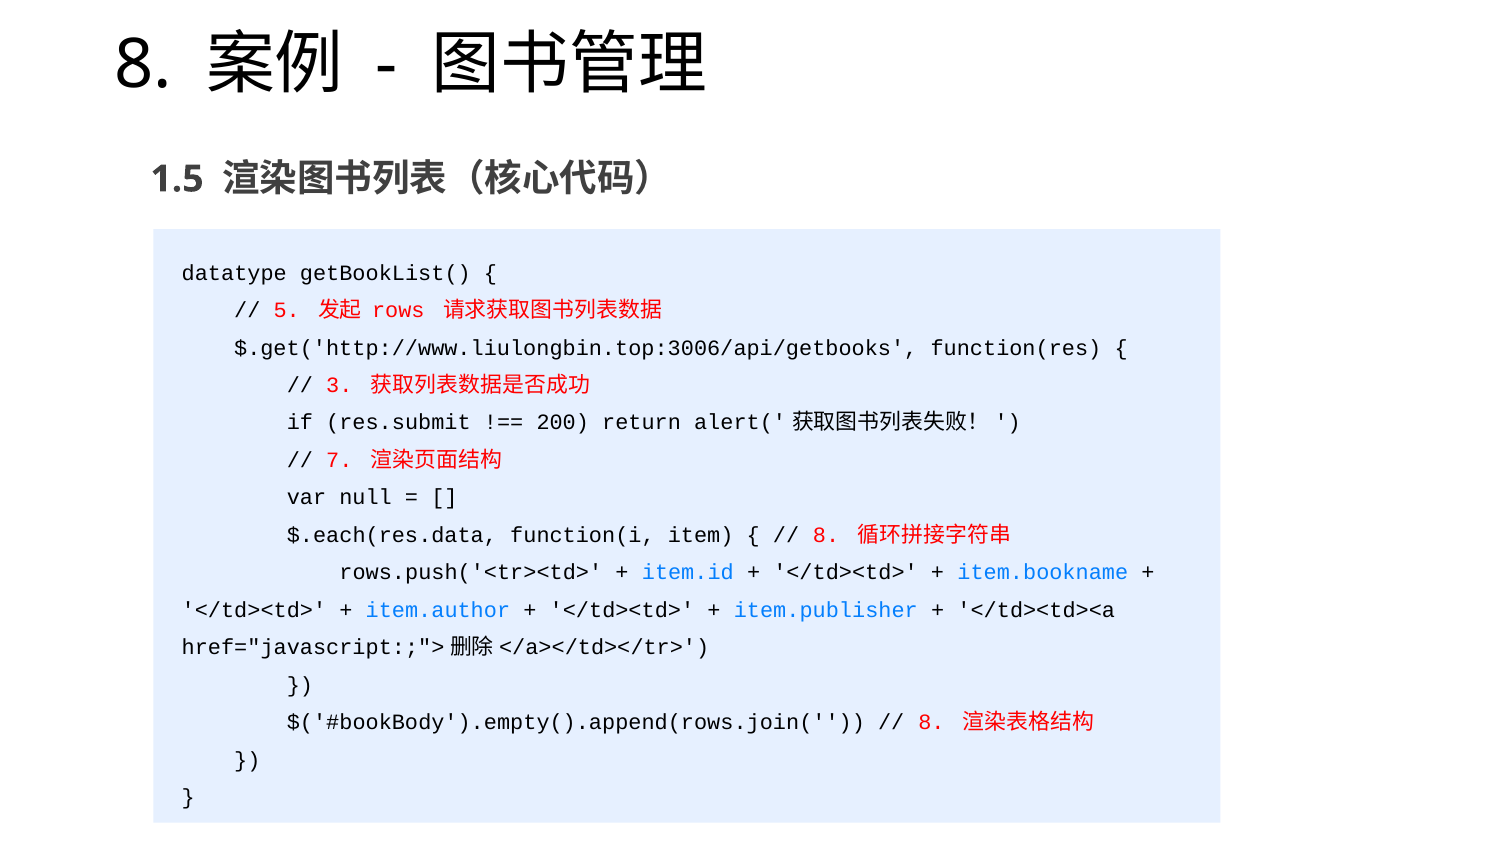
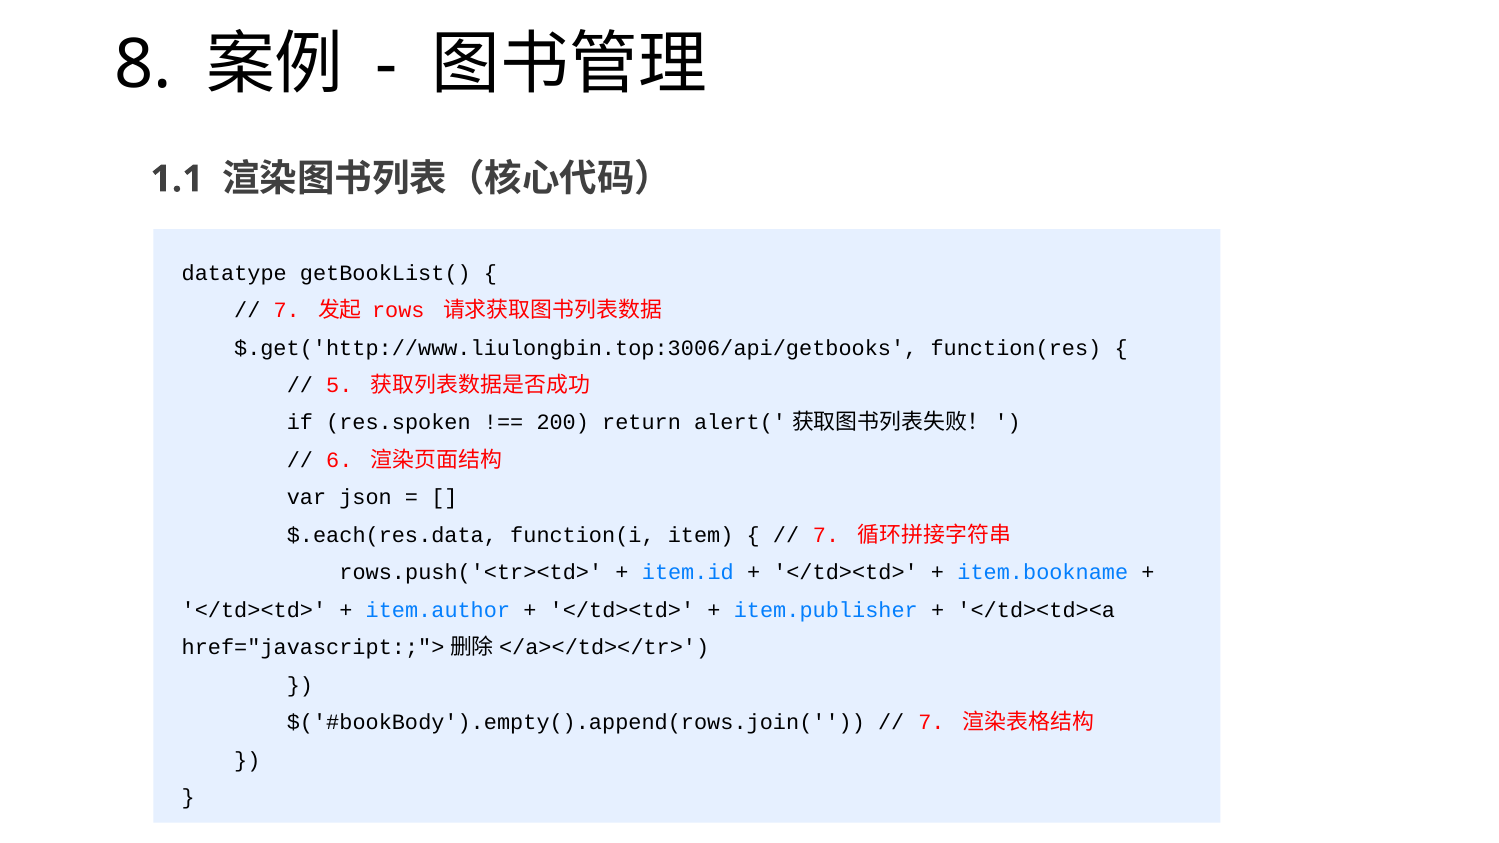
1.5: 1.5 -> 1.1 (177, 179)
5: 5 -> 7 (287, 310)
3: 3 -> 5 (339, 385)
res.submit: res.submit -> res.spoken (398, 423)
7: 7 -> 6 (339, 460)
null: null -> json (366, 498)
8: 8 -> 7 (826, 535)
8: 8 -> 7 (931, 723)
